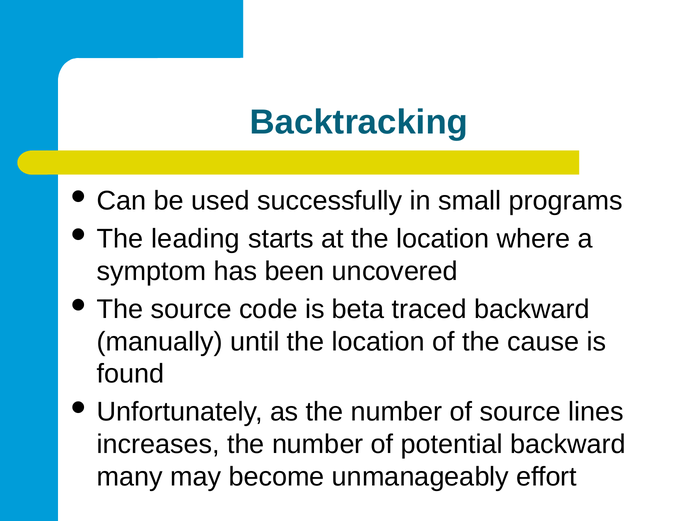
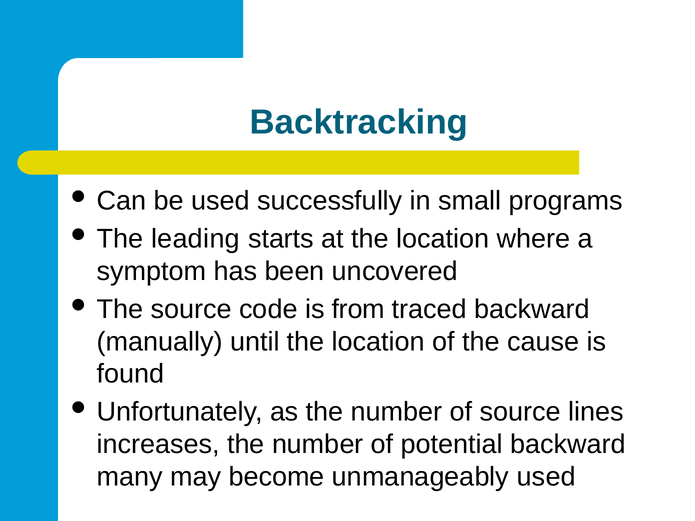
beta: beta -> from (358, 309)
unmanageably effort: effort -> used (546, 477)
